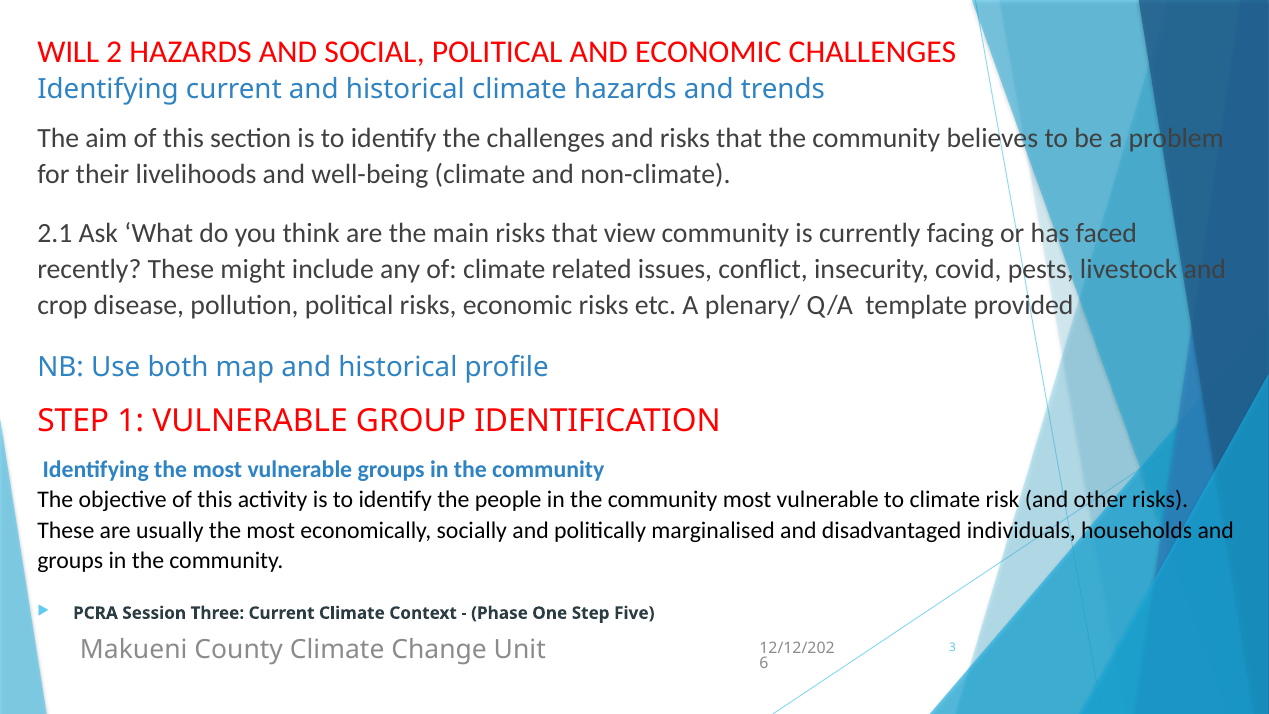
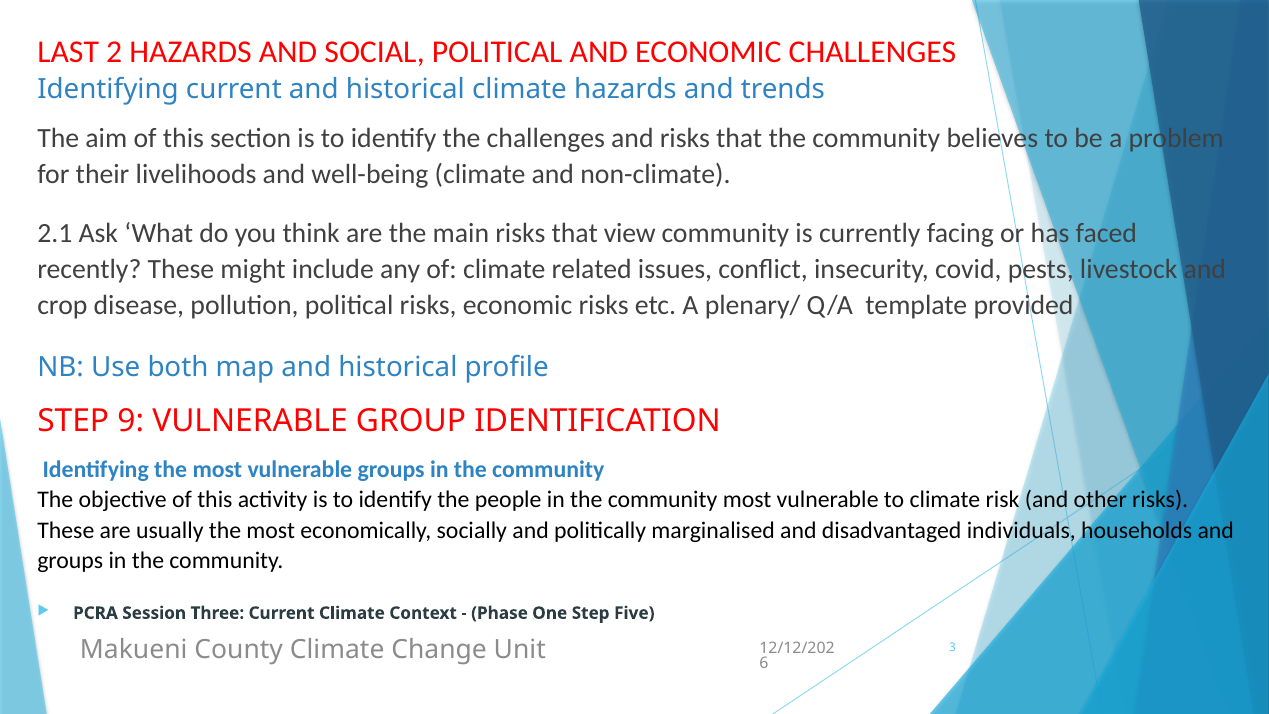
WILL: WILL -> LAST (68, 52)
1: 1 -> 9 (131, 421)
